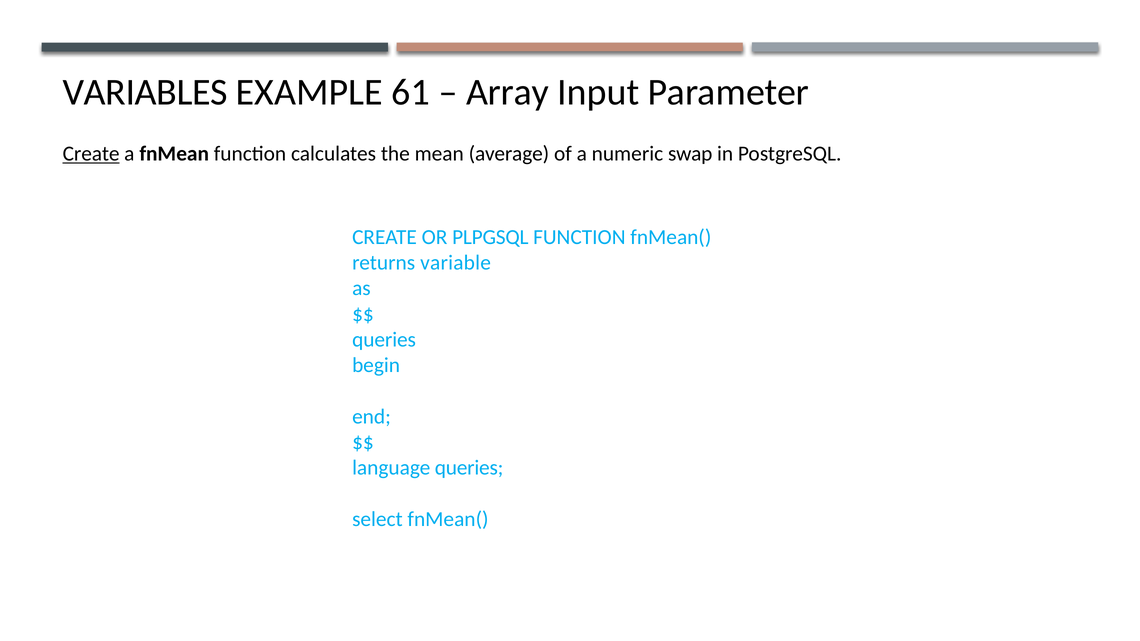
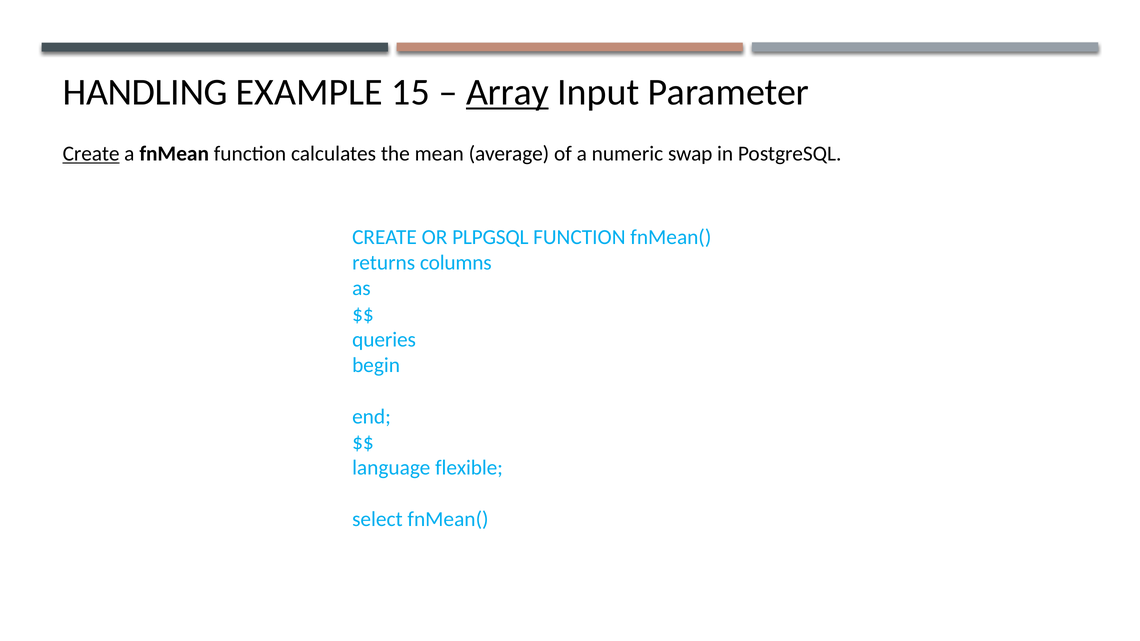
VARIABLES: VARIABLES -> HANDLING (145, 92)
61: 61 -> 15 (411, 92)
Array underline: none -> present (507, 92)
variable: variable -> columns (456, 263)
language queries: queries -> flexible (469, 468)
